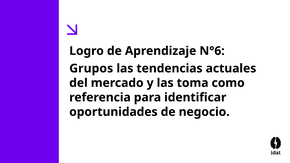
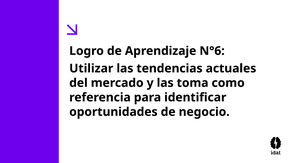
Grupos: Grupos -> Utilizar (91, 68)
